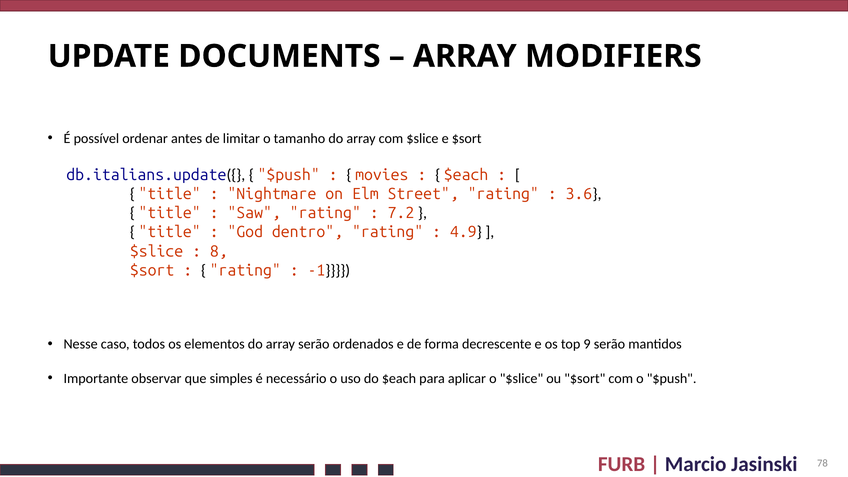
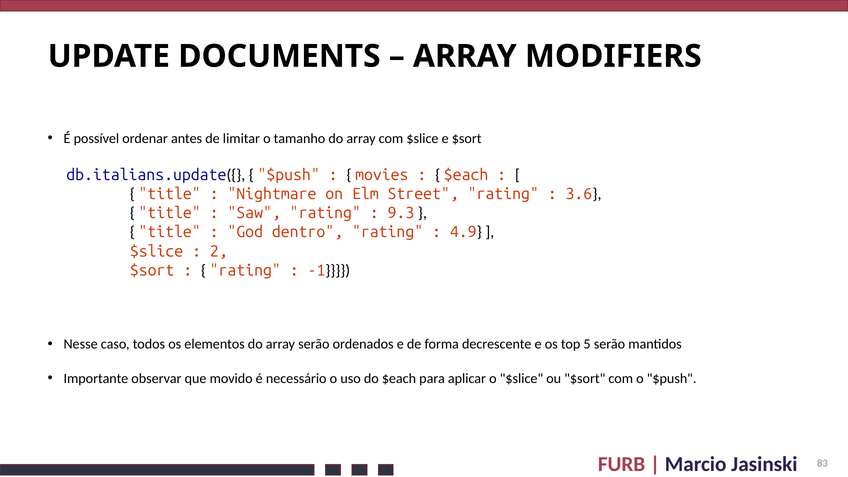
7.2: 7.2 -> 9.3 (401, 213)
8: 8 -> 2 (219, 251)
9: 9 -> 5 (587, 344)
simples: simples -> movido (231, 378)
78: 78 -> 83 (822, 463)
